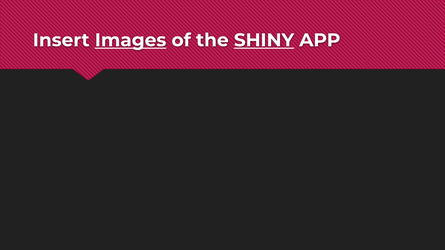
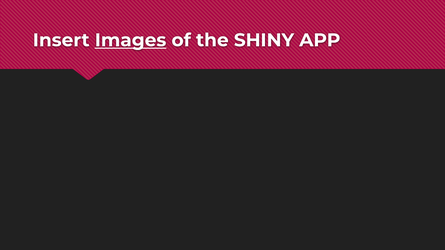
SHINY underline: present -> none (264, 40)
